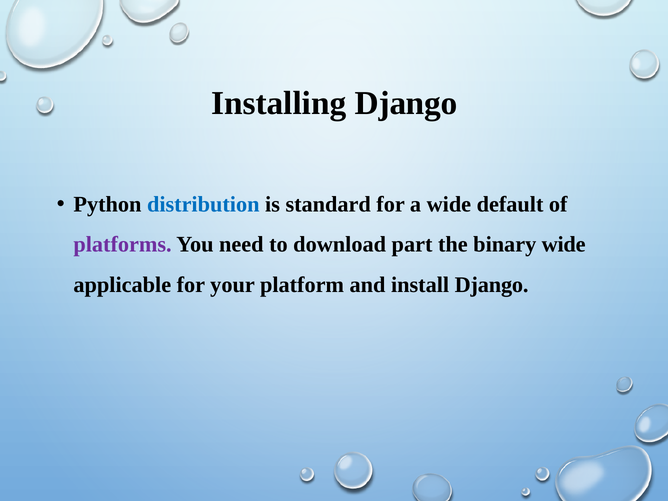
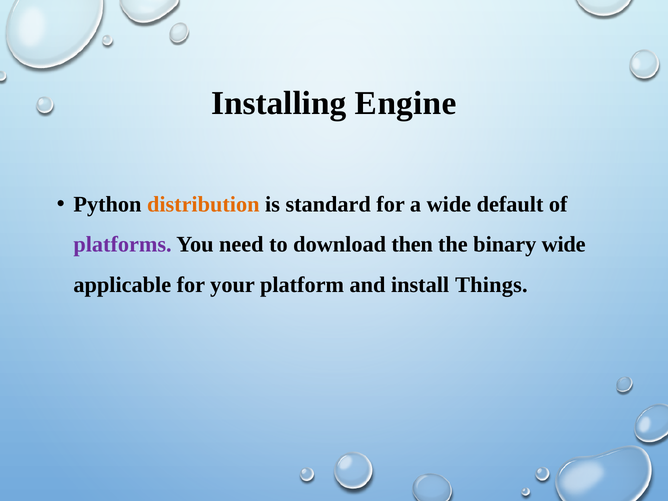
Installing Django: Django -> Engine (406, 103)
distribution colour: blue -> orange (203, 205)
part: part -> then (412, 245)
install Django: Django -> Things (491, 285)
